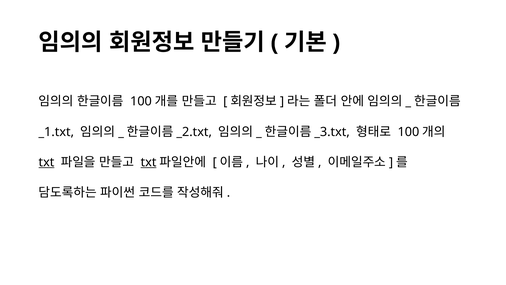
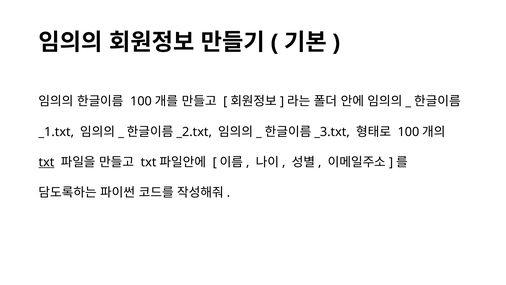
txt underline: present -> none (149, 162)
